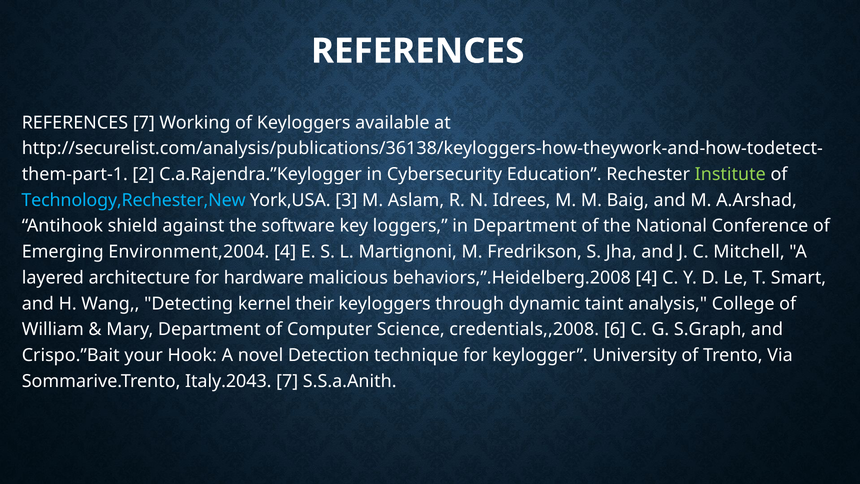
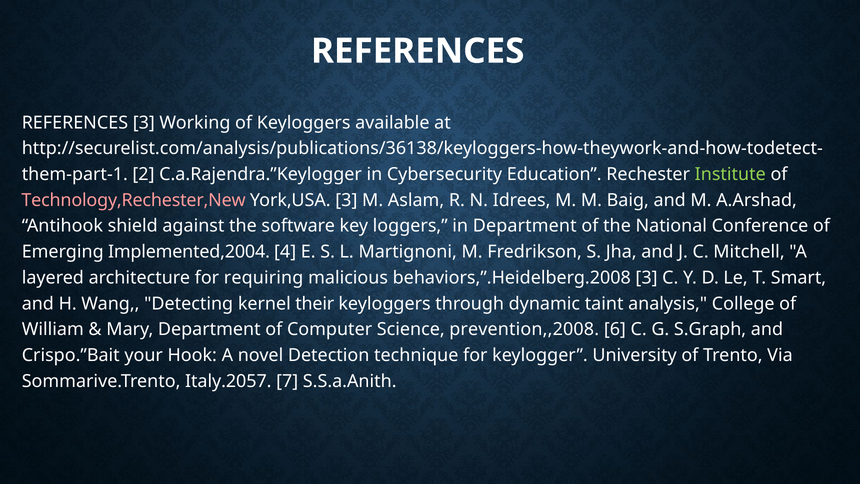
REFERENCES 7: 7 -> 3 (144, 123)
Technology,Rechester,New colour: light blue -> pink (134, 200)
Environment,2004: Environment,2004 -> Implemented,2004 (189, 252)
hardware: hardware -> requiring (264, 278)
behaviors,”.Heidelberg.2008 4: 4 -> 3 (647, 278)
credentials,,2008: credentials,,2008 -> prevention,,2008 (524, 329)
Italy.2043: Italy.2043 -> Italy.2057 (228, 381)
